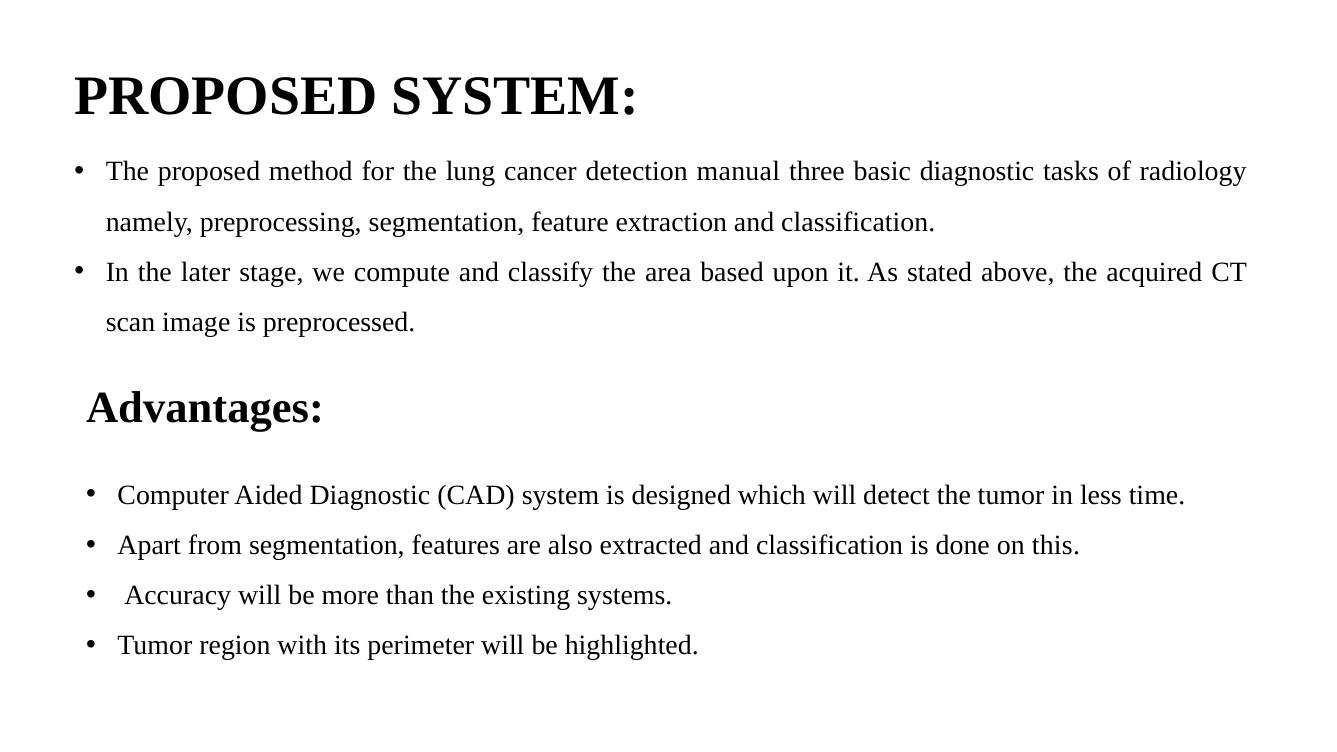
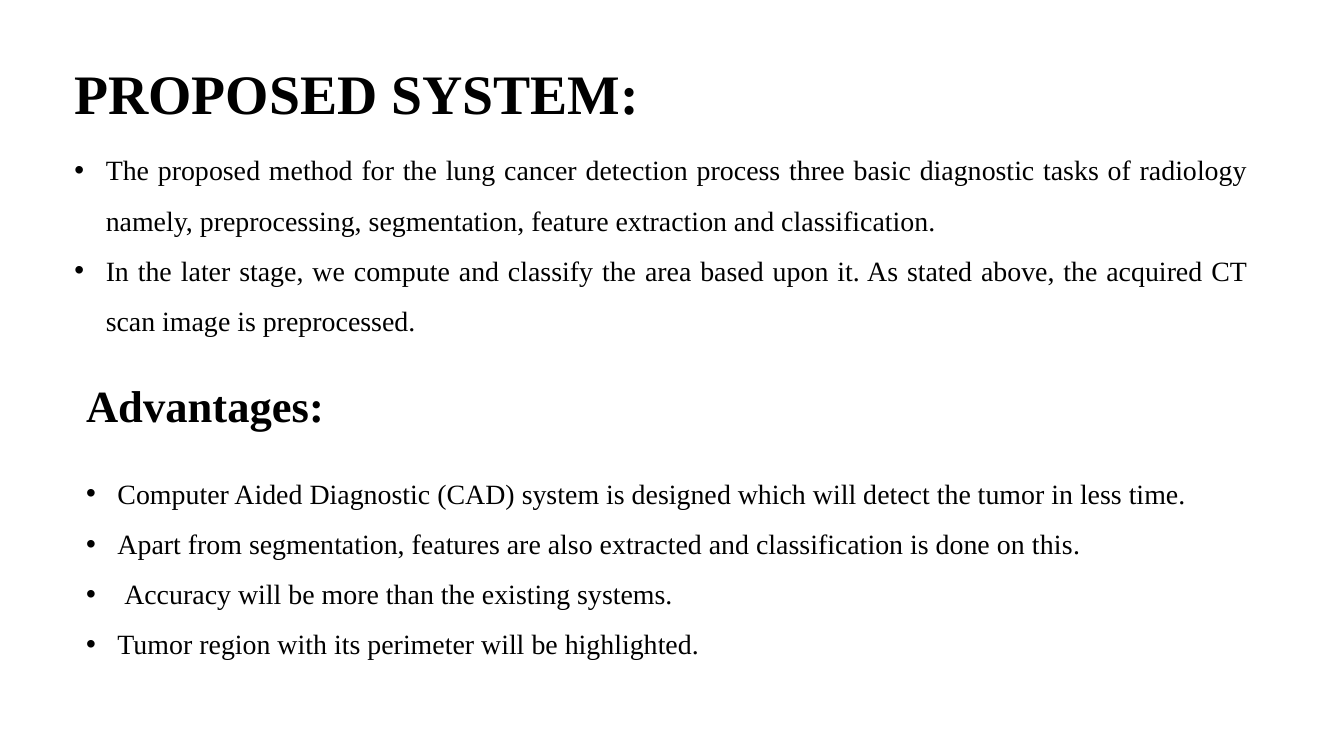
manual: manual -> process (739, 172)
